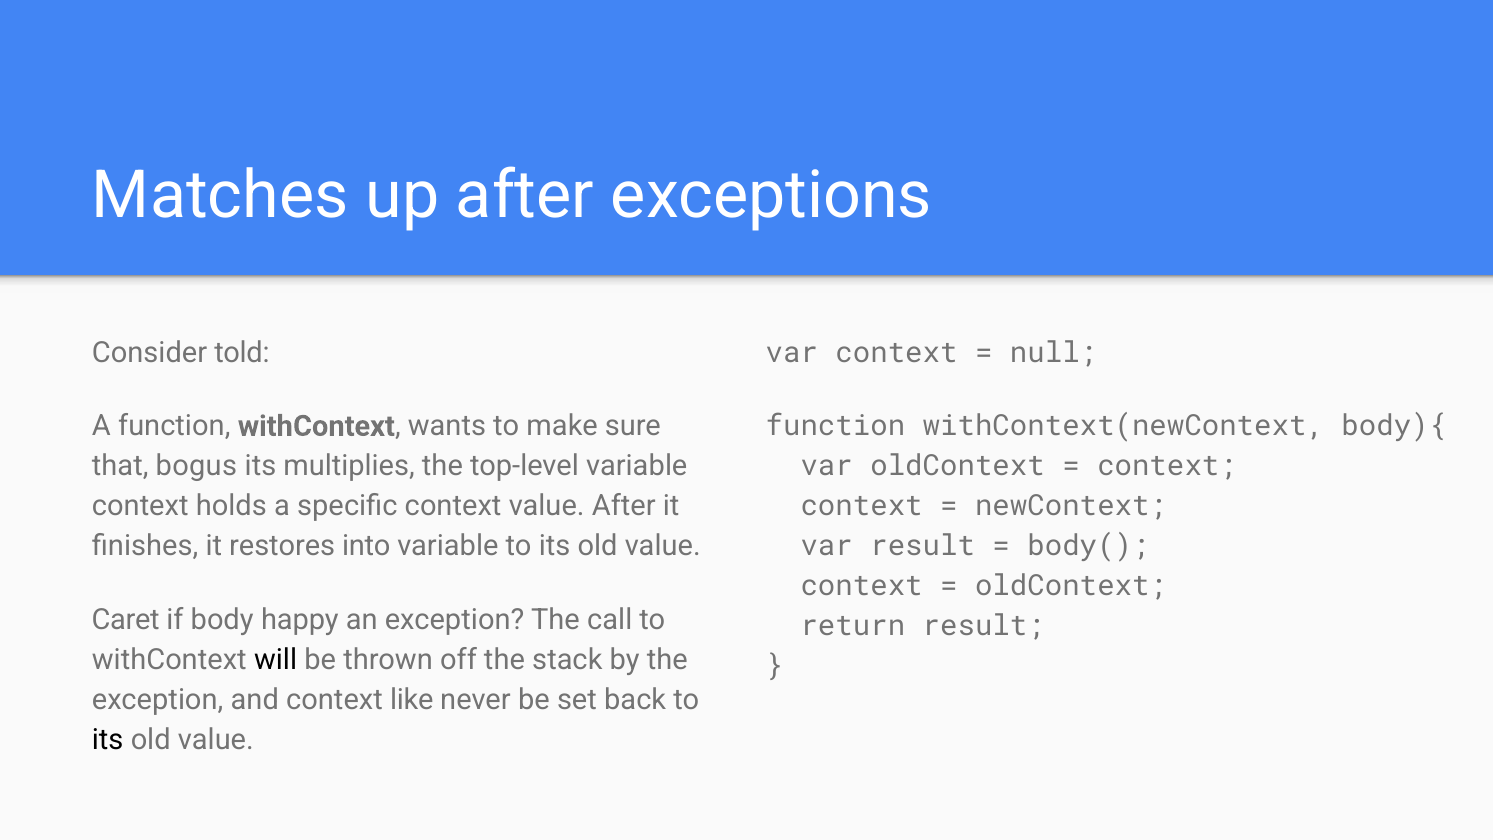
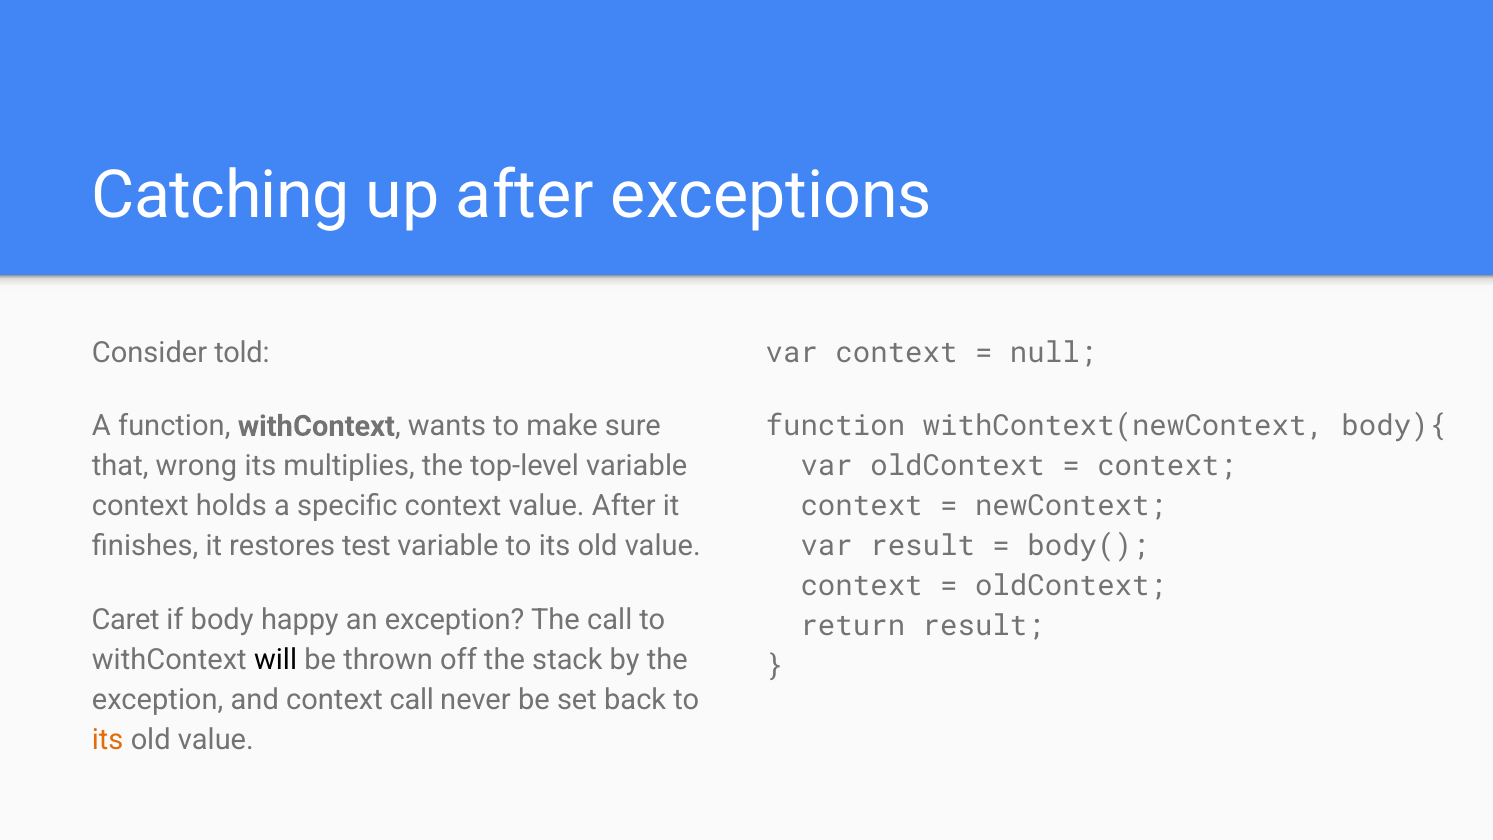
Matches: Matches -> Catching (221, 196)
bogus: bogus -> wrong (196, 466)
into: into -> test (366, 546)
context like: like -> call (412, 699)
its colour: black -> orange (108, 739)
